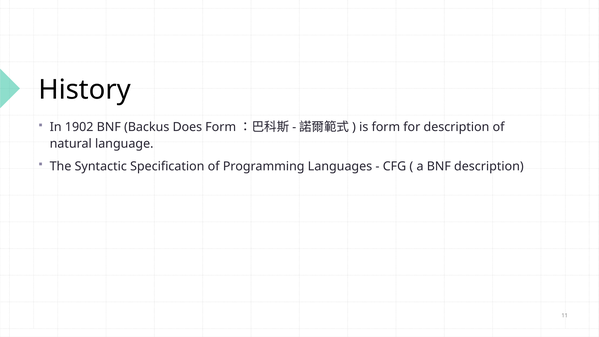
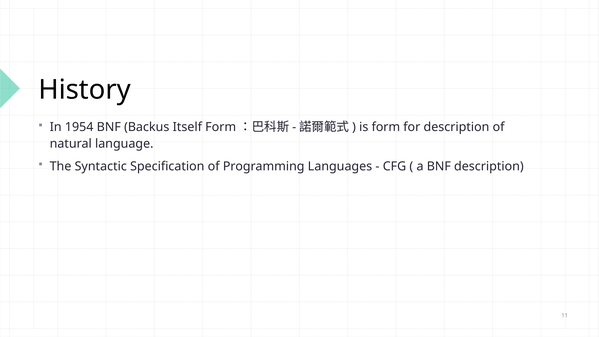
1902: 1902 -> 1954 (79, 127)
Does: Does -> Itself (187, 127)
